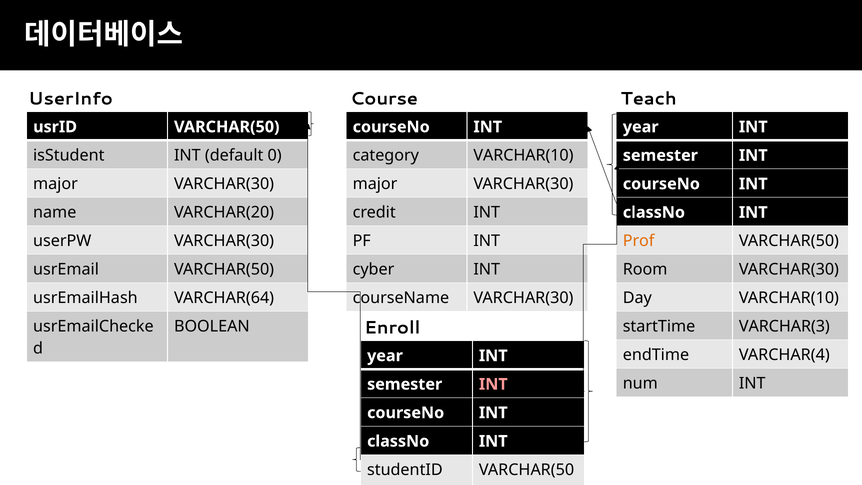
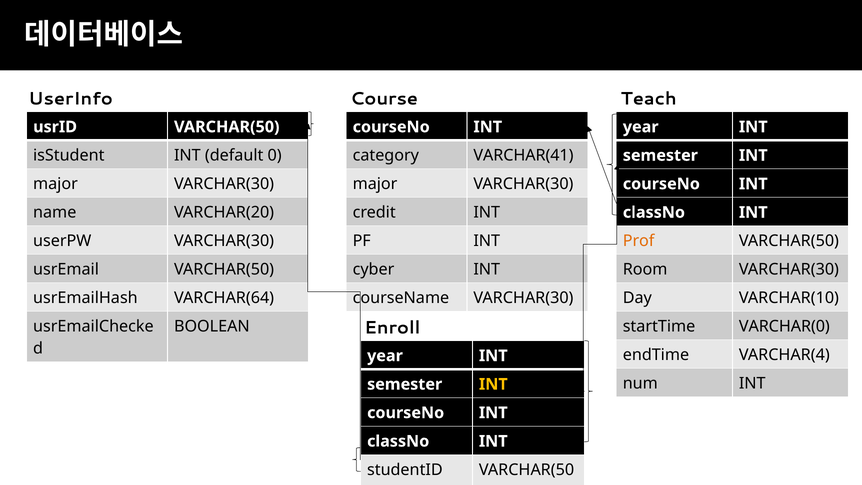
category VARCHAR(10: VARCHAR(10 -> VARCHAR(41 (523, 155)
VARCHAR(3: VARCHAR(3 -> VARCHAR(0 (784, 326)
INT colour: pink -> yellow (493, 384)
